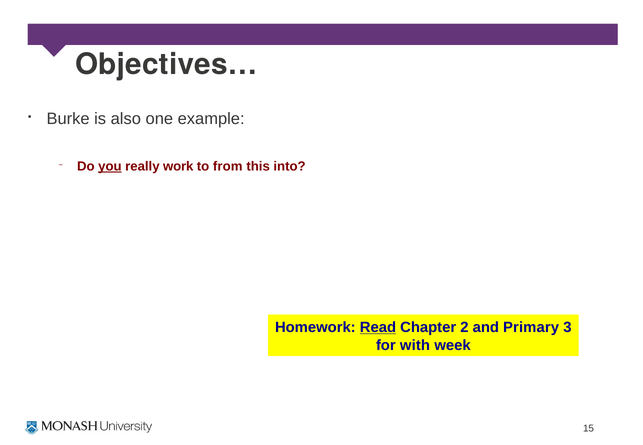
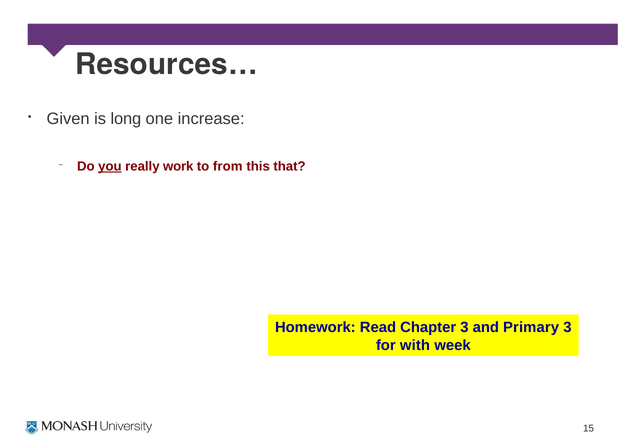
Objectives…: Objectives… -> Resources… (166, 64)
Burke: Burke -> Given (68, 119)
also: also -> long (126, 119)
example: example -> increase (211, 119)
into: into -> that (290, 166)
Read underline: present -> none (378, 328)
Chapter 2: 2 -> 3 (464, 328)
